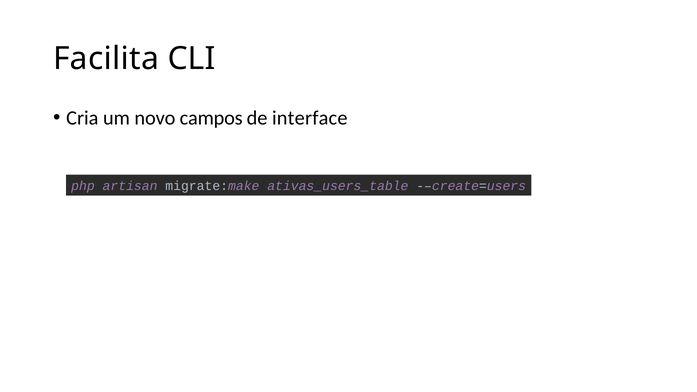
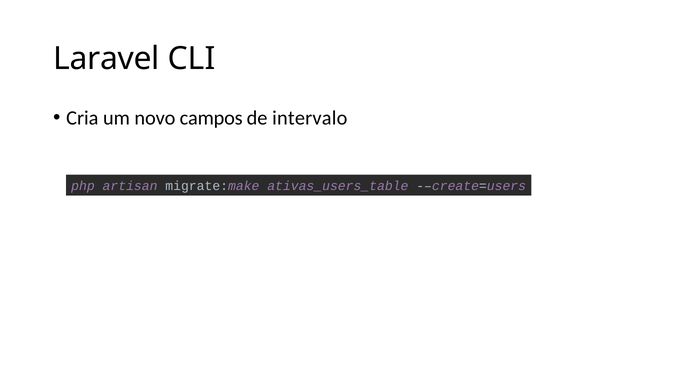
Facilita: Facilita -> Laravel (106, 59)
interface: interface -> intervalo (310, 118)
